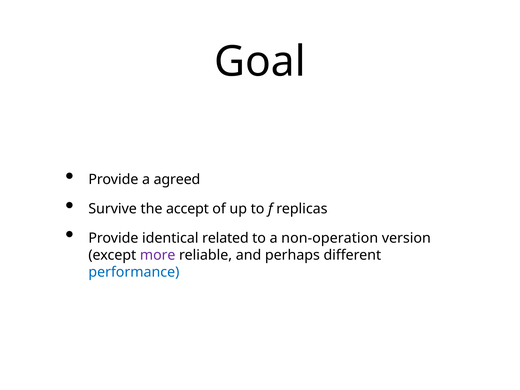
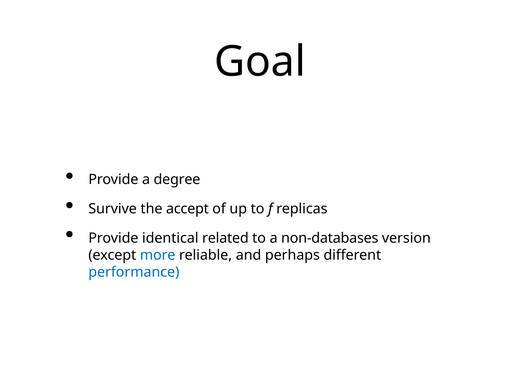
agreed: agreed -> degree (177, 180)
non-operation: non-operation -> non-databases (330, 238)
more colour: purple -> blue (158, 255)
